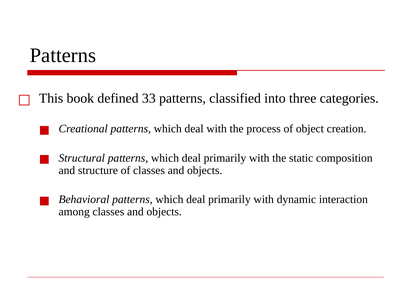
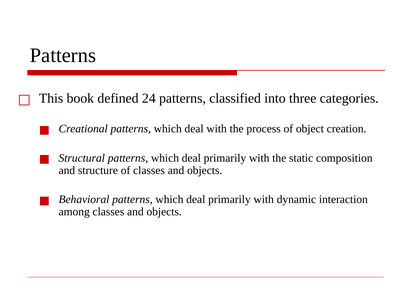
33: 33 -> 24 (149, 98)
